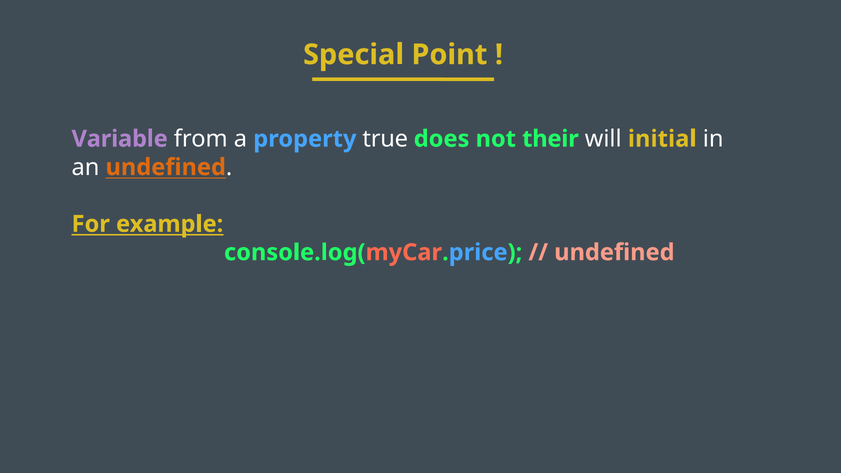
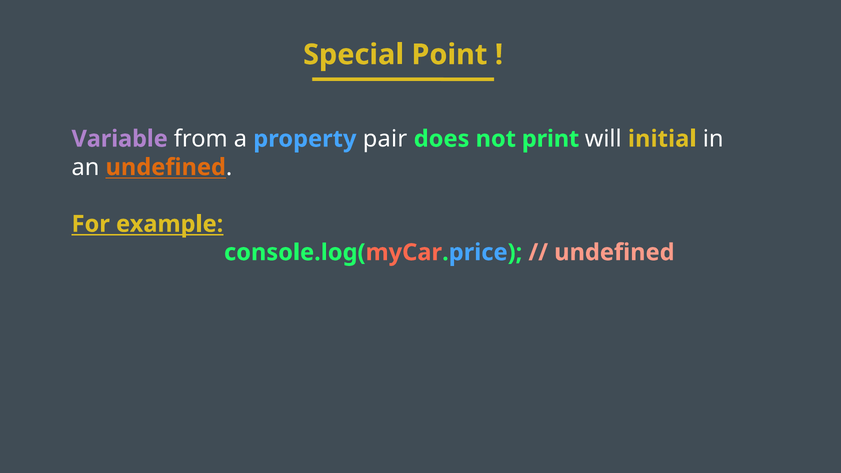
true: true -> pair (385, 139)
their: their -> print (551, 139)
